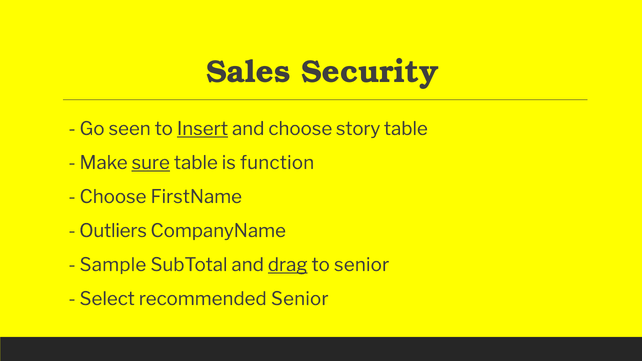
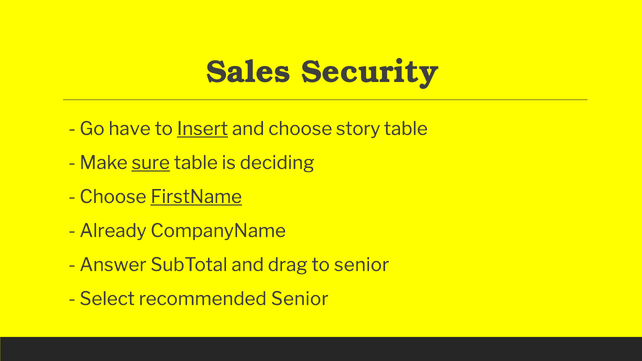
seen: seen -> have (130, 129)
function: function -> deciding (277, 163)
FirstName underline: none -> present (196, 197)
Outliers: Outliers -> Already (113, 231)
Sample: Sample -> Answer (113, 265)
drag underline: present -> none (288, 265)
